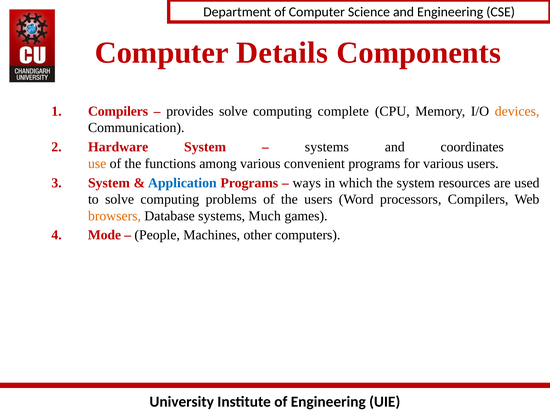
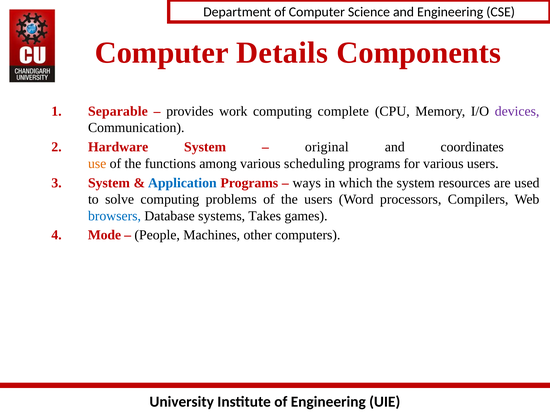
Compilers: Compilers -> Separable (118, 111)
provides solve: solve -> work (233, 111)
devices colour: orange -> purple (517, 111)
systems: systems -> original (327, 147)
convenient: convenient -> scheduling (314, 163)
browsers colour: orange -> blue (114, 216)
Much: Much -> Takes (265, 216)
